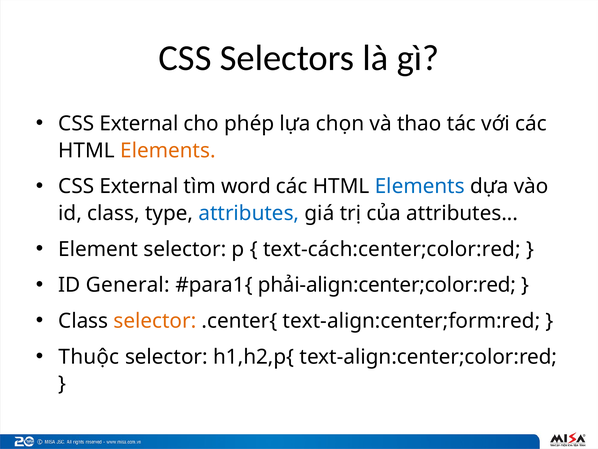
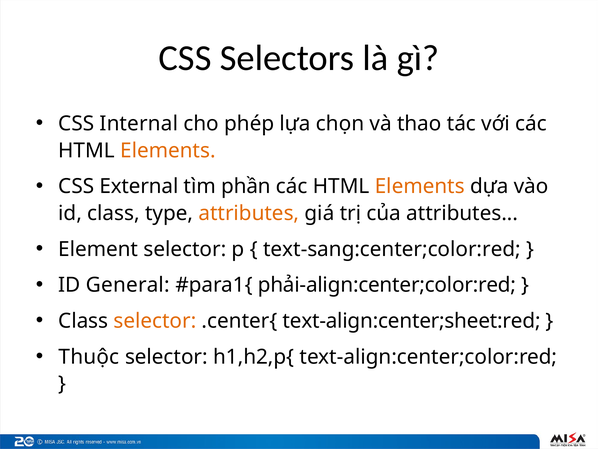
External: External -> Internal (139, 124)
word: word -> phần (246, 186)
Elements colour: blue -> orange (420, 186)
attributes colour: blue -> orange (249, 213)
text-cách:center;color:red: text-cách:center;color:red -> text-sang:center;color:red (392, 249)
text-align:center;form:red: text-align:center;form:red -> text-align:center;sheet:red (412, 321)
